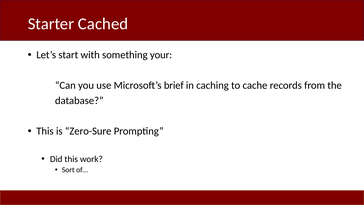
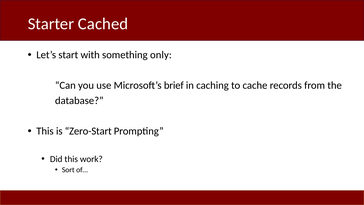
your: your -> only (161, 55)
Zero-Sure: Zero-Sure -> Zero-Start (88, 131)
